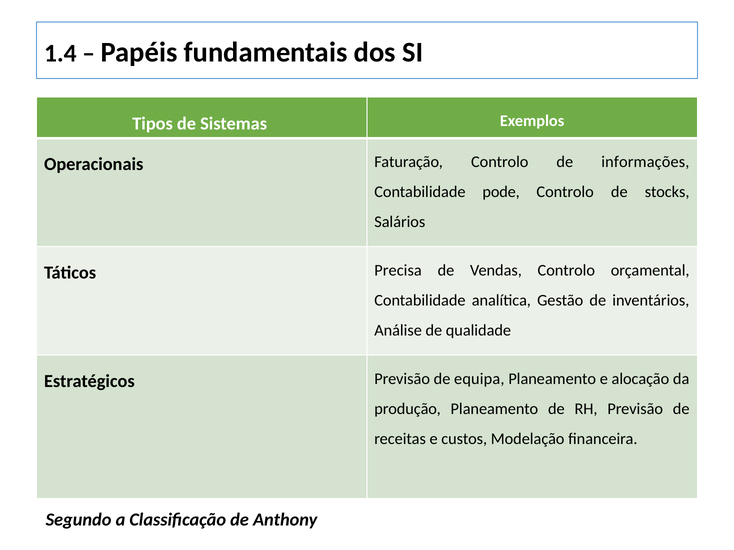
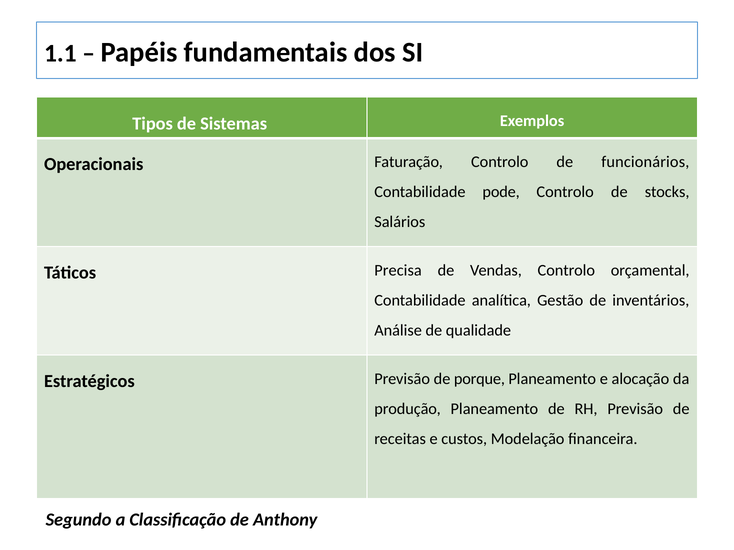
1.4: 1.4 -> 1.1 (60, 53)
informações: informações -> funcionários (645, 162)
equipa: equipa -> porque (479, 379)
